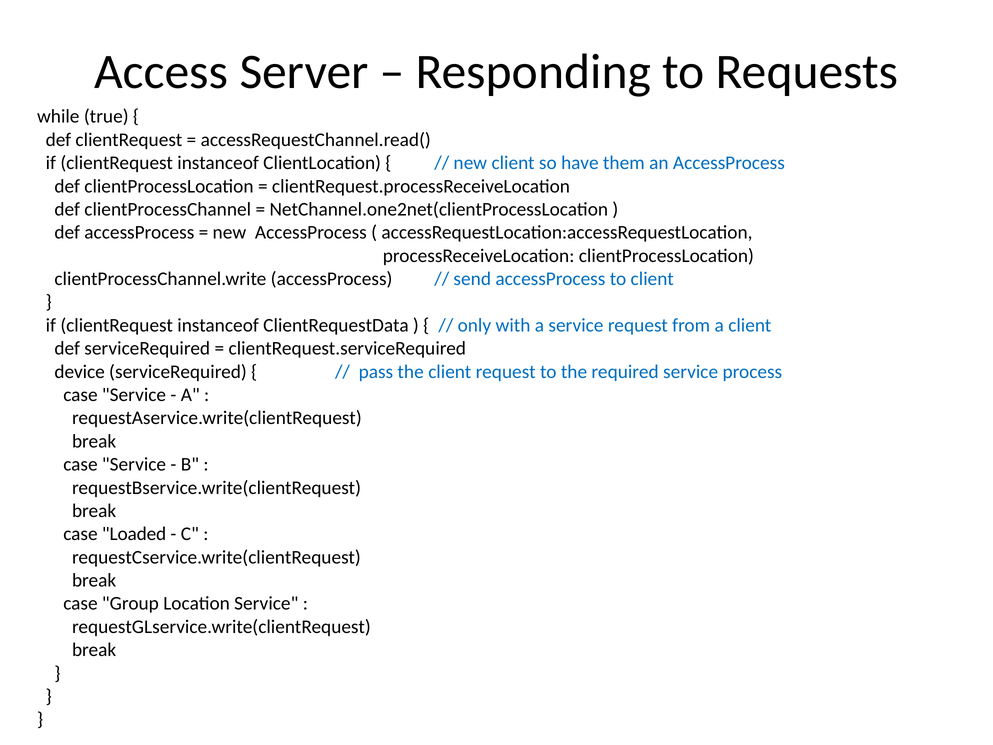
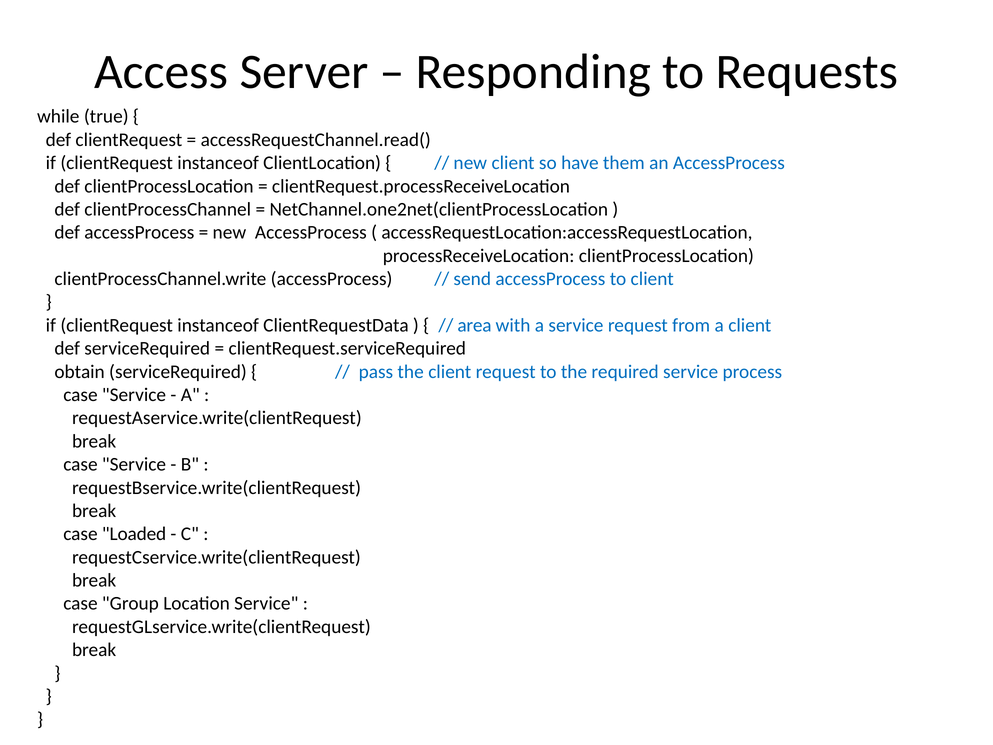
only: only -> area (475, 325)
device: device -> obtain (80, 372)
